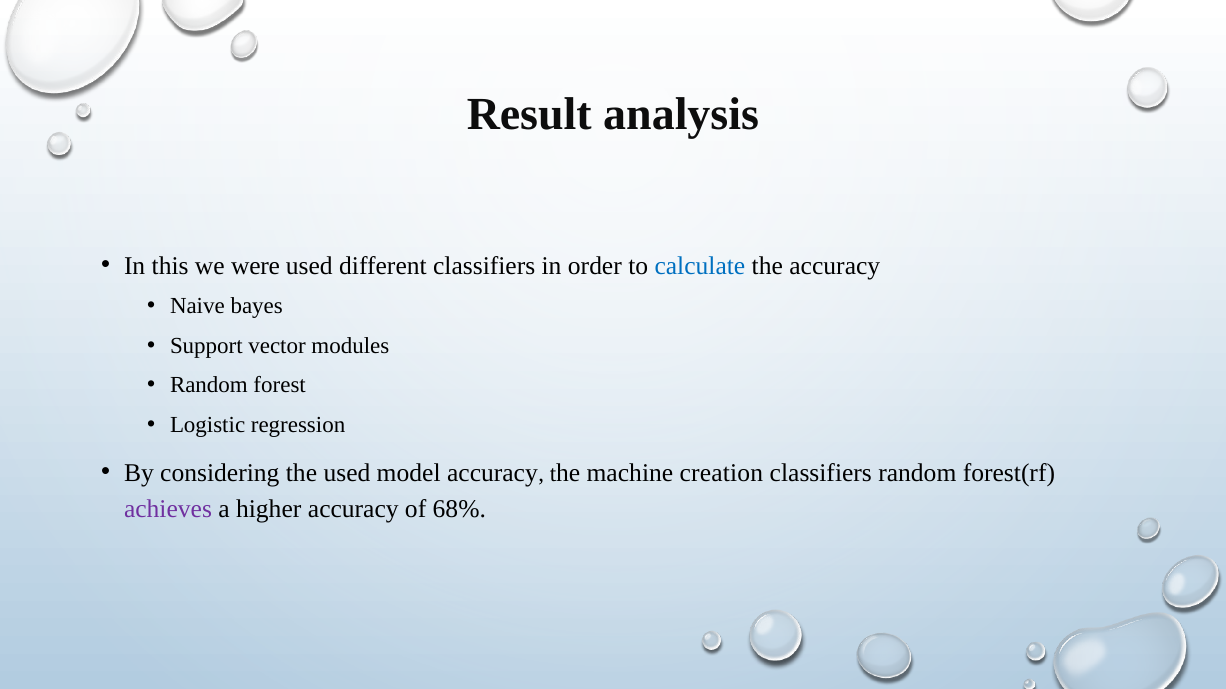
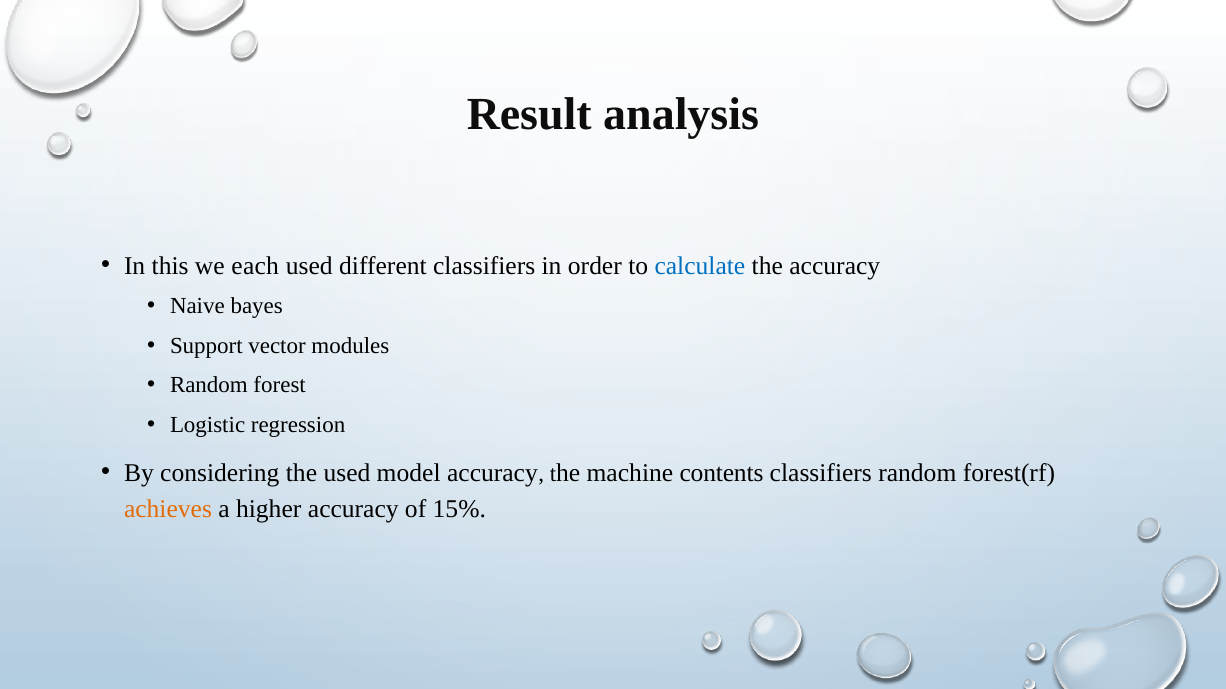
were: were -> each (255, 266)
creation: creation -> contents (722, 473)
achieves colour: purple -> orange (168, 510)
68%: 68% -> 15% (459, 510)
